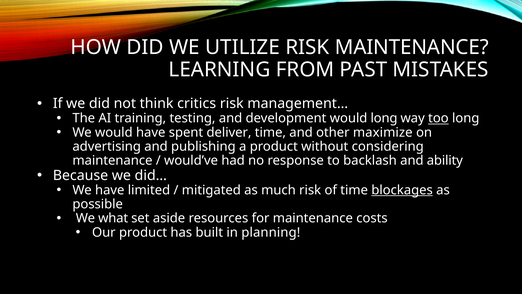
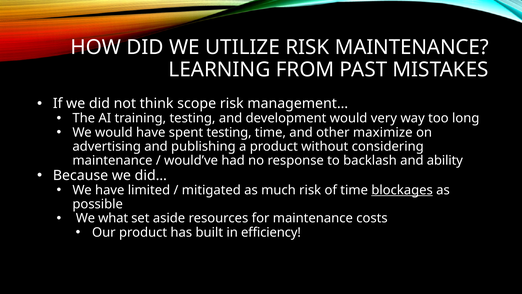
critics: critics -> scope (197, 103)
would long: long -> very (384, 118)
too underline: present -> none (438, 118)
spent deliver: deliver -> testing (229, 132)
planning: planning -> efficiency (271, 232)
